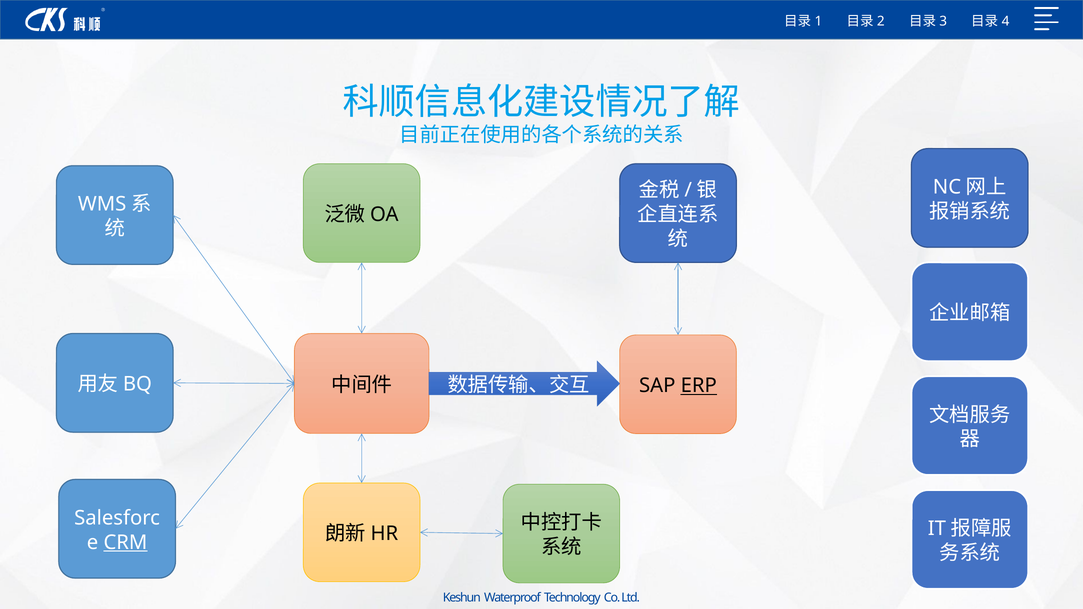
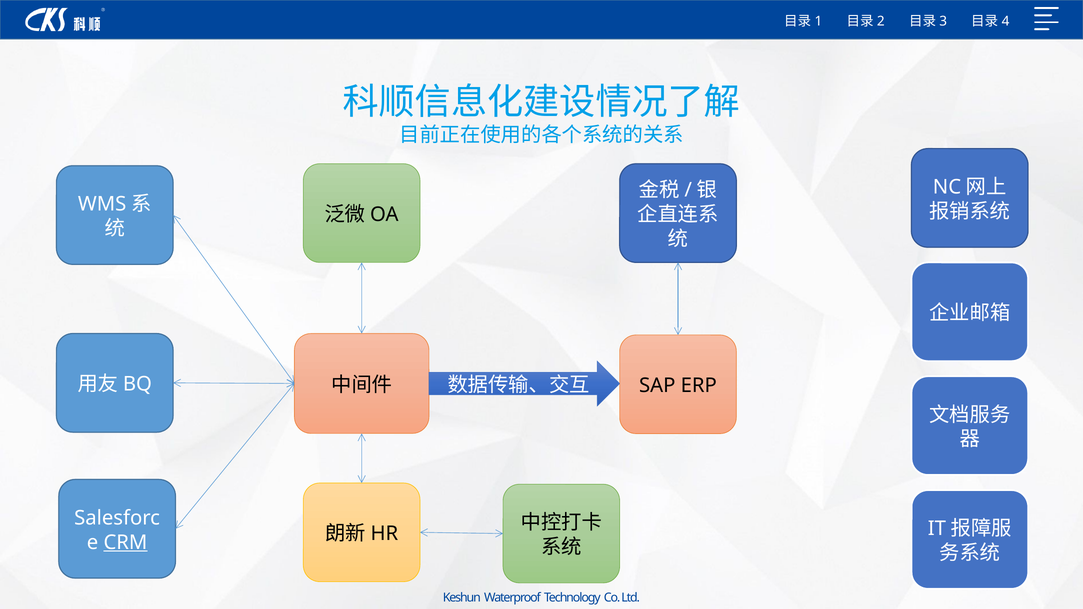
ERP underline: present -> none (699, 386)
